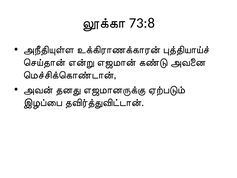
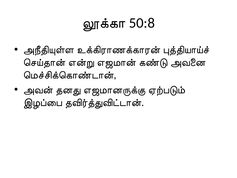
73:8: 73:8 -> 50:8 (142, 23)
